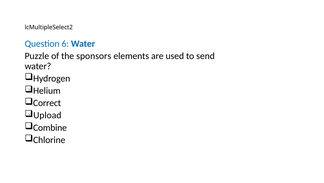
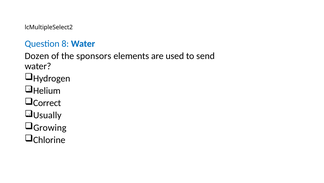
6: 6 -> 8 (65, 43)
Puzzle: Puzzle -> Dozen (37, 56)
Upload: Upload -> Usually (47, 115)
Combine: Combine -> Growing (50, 127)
